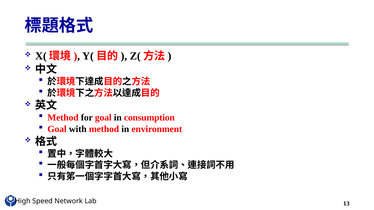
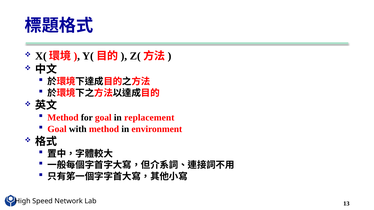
consumption: consumption -> replacement (149, 118)
